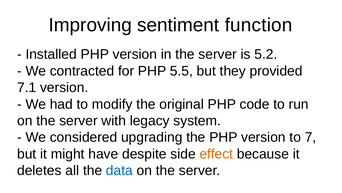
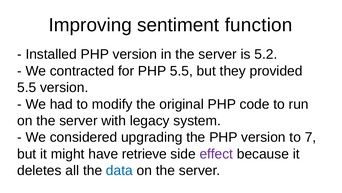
7.1: 7.1 -> 5.5 (27, 87)
despite: despite -> retrieve (144, 154)
effect colour: orange -> purple (216, 154)
